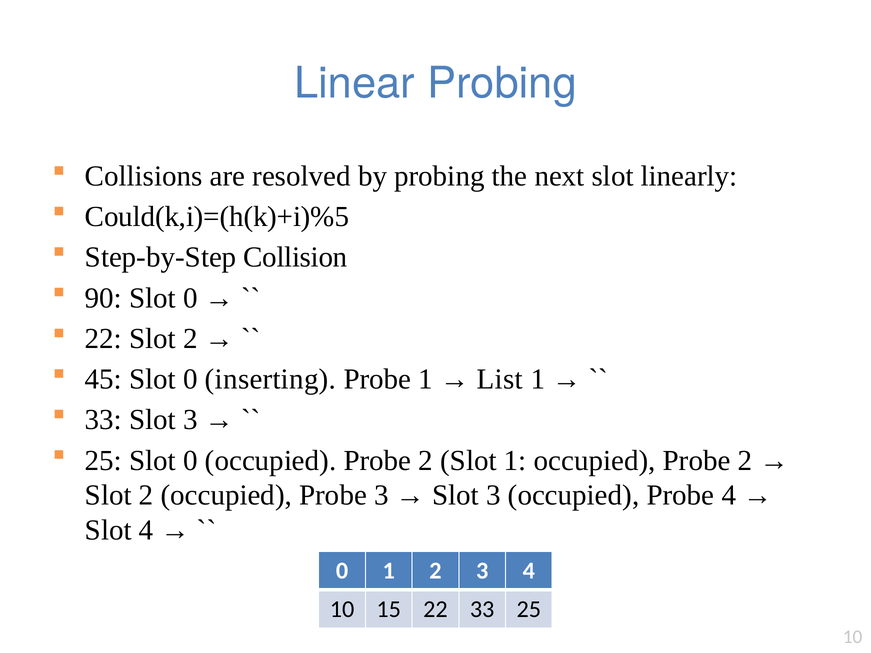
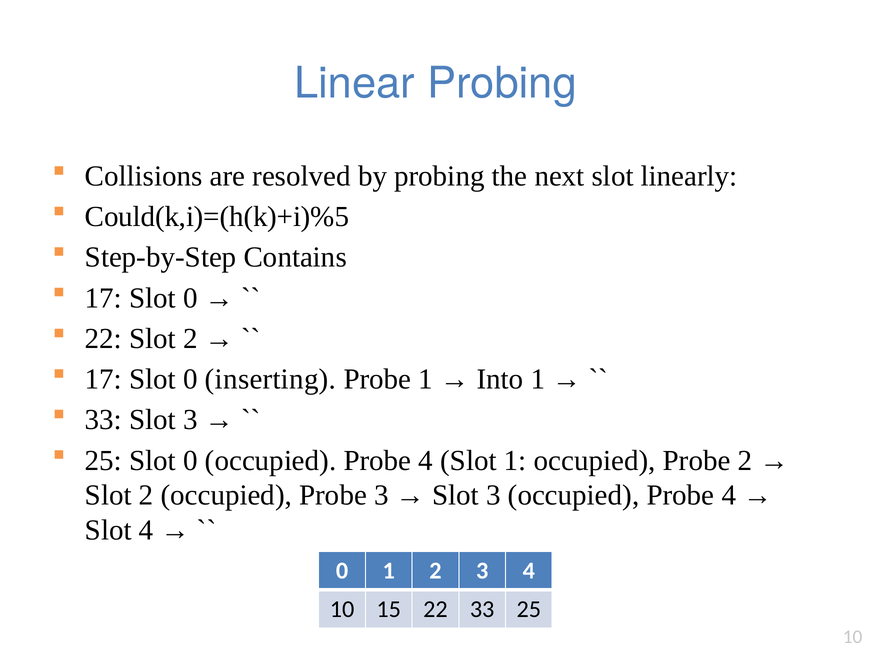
Collision: Collision -> Contains (295, 258)
90: 90 -> 17 (103, 298)
45: 45 -> 17 (103, 379)
List: List -> Into (500, 379)
0 occupied Probe 2: 2 -> 4 (426, 461)
